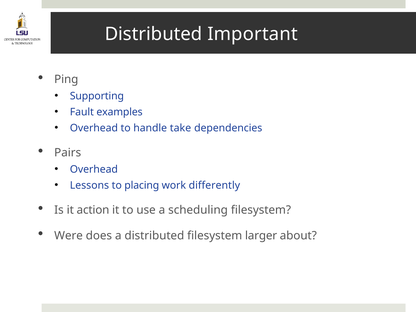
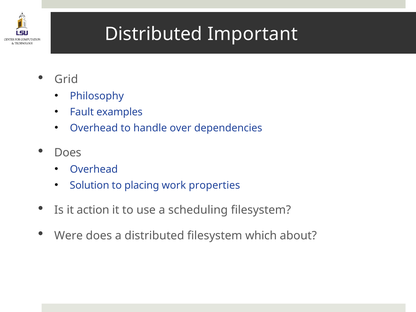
Ping: Ping -> Grid (66, 79)
Supporting: Supporting -> Philosophy (97, 96)
take: take -> over (181, 128)
Pairs: Pairs -> Does (68, 153)
Lessons: Lessons -> Solution (90, 185)
differently: differently -> properties (214, 185)
larger: larger -> which (261, 236)
